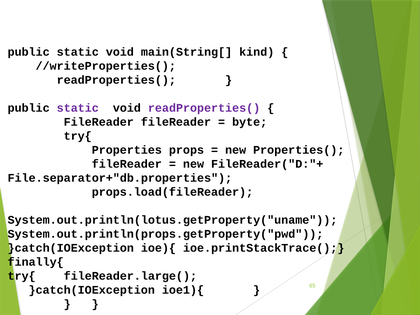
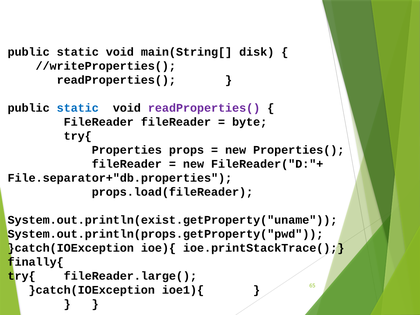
kind: kind -> disk (257, 52)
static colour: purple -> blue (78, 108)
System.out.println(lotus.getProperty("uname: System.out.println(lotus.getProperty("uname -> System.out.println(exist.getProperty("uname (172, 220)
